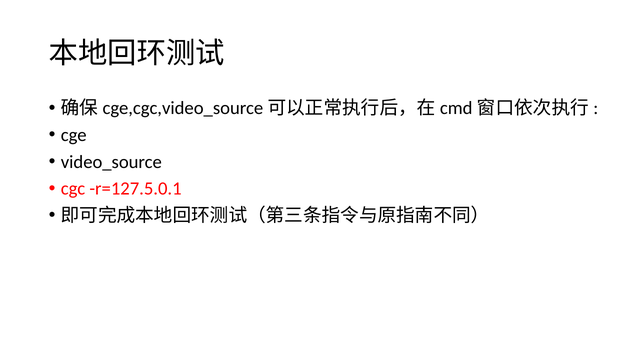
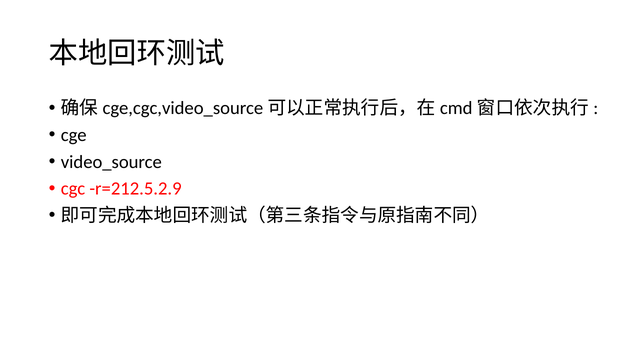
r=127.5.0.1: r=127.5.0.1 -> r=212.5.2.9 (136, 189)
